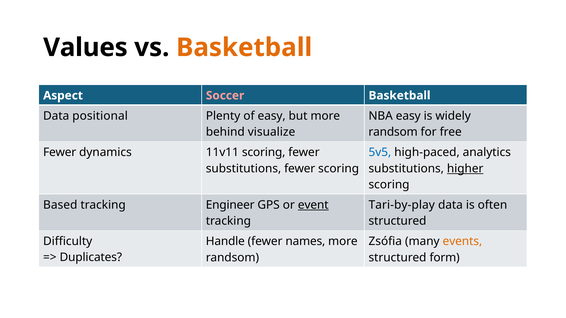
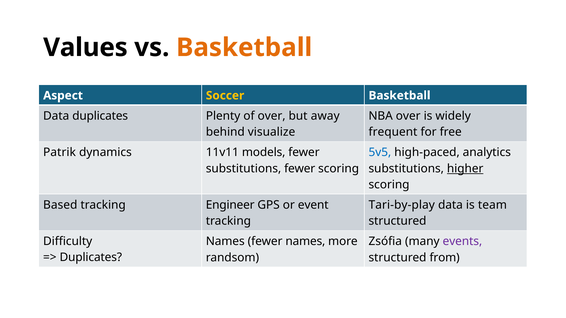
Soccer colour: pink -> yellow (225, 96)
Data positional: positional -> duplicates (100, 116)
of easy: easy -> over (272, 116)
but more: more -> away (325, 116)
NBA easy: easy -> over (408, 116)
randsom: randsom -> frequent (393, 132)
Fewer: Fewer -> Patrik (60, 153)
11v11 scoring: scoring -> models (264, 153)
event underline: present -> none (313, 205)
often: often -> team (492, 205)
Difficulty Handle: Handle -> Names (225, 242)
events colour: orange -> purple (462, 242)
form: form -> from (445, 258)
